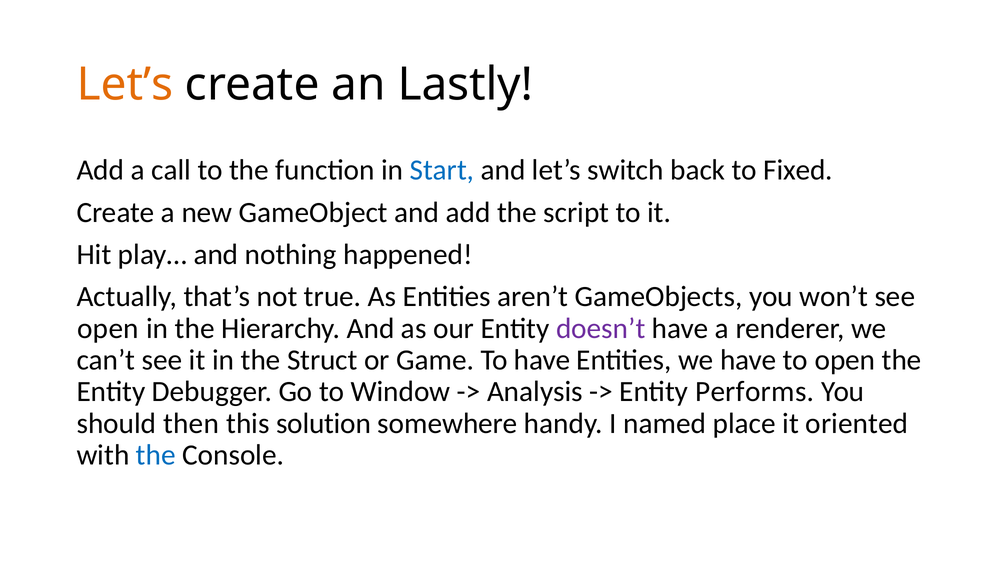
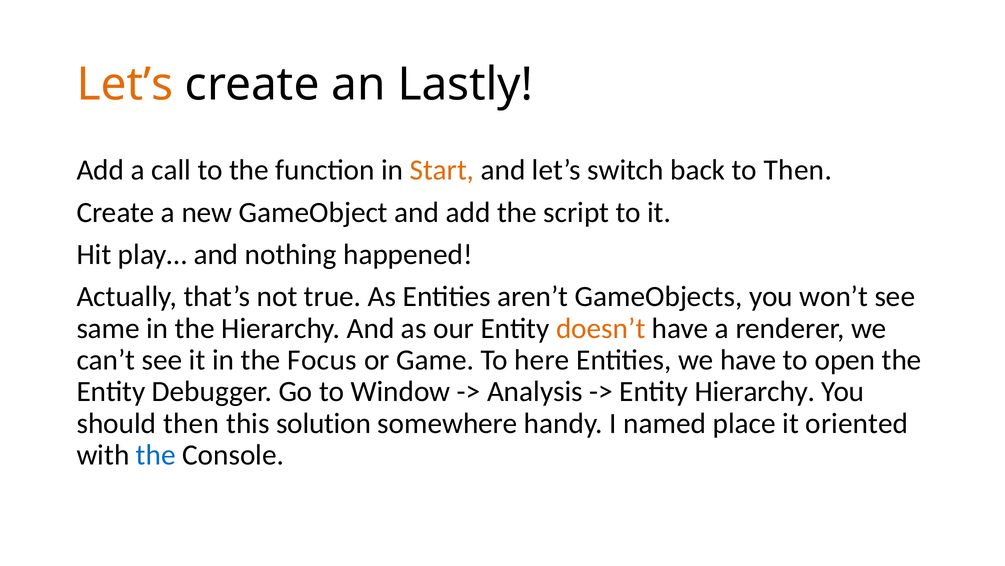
Start colour: blue -> orange (442, 170)
to Fixed: Fixed -> Then (798, 170)
open: open -> same (108, 328)
doesn’t colour: purple -> orange (601, 328)
Struct: Struct -> Focus (322, 360)
To have: have -> here (542, 360)
Entity Performs: Performs -> Hierarchy (755, 391)
